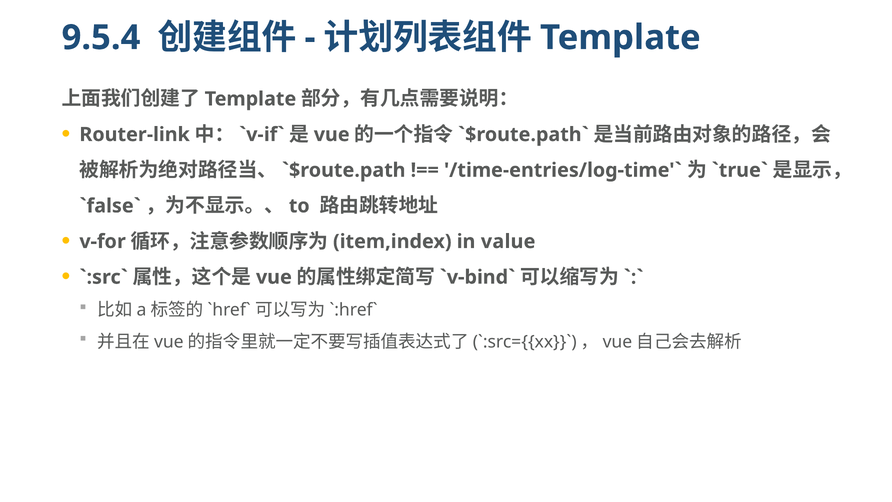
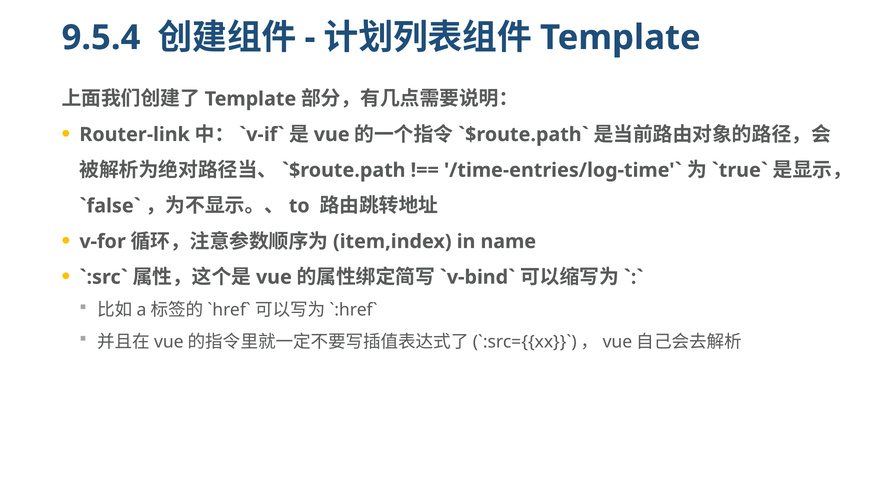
value: value -> name (508, 241)
